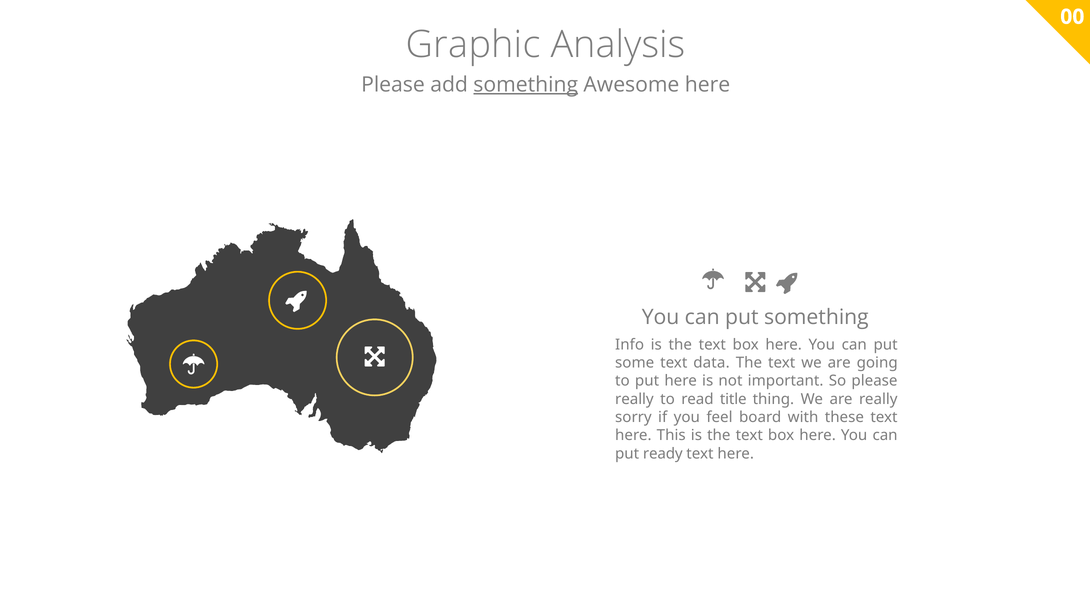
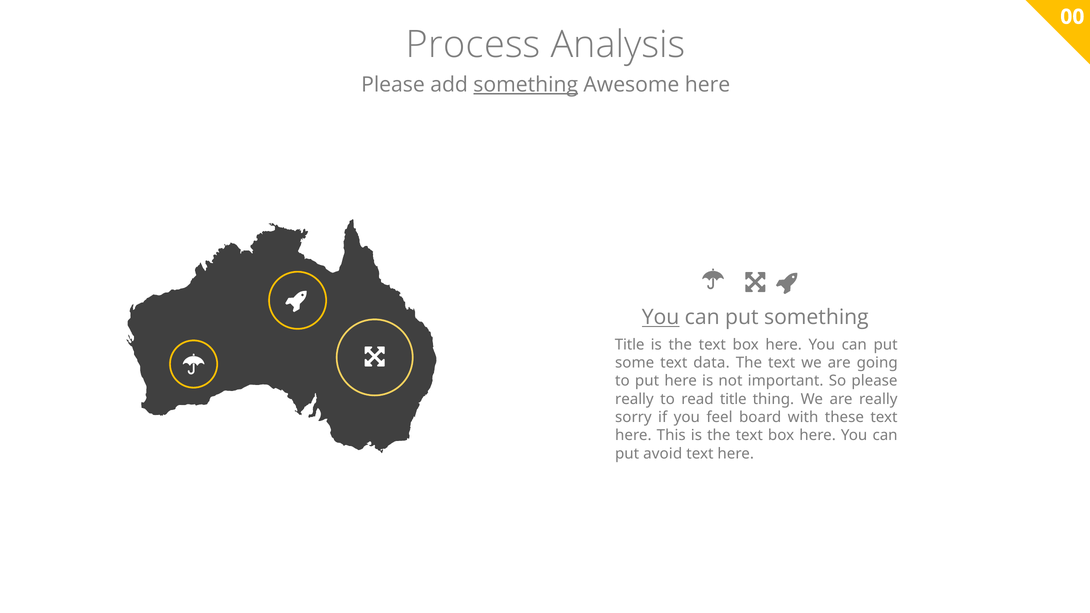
Graphic: Graphic -> Process (473, 45)
You underline: none -> present (661, 317)
Info: Info -> Title (630, 345)
ready: ready -> avoid (663, 454)
